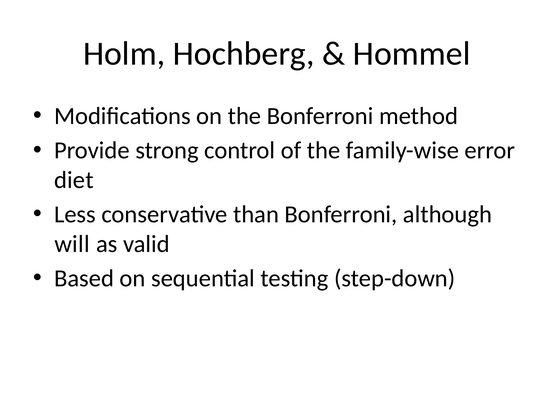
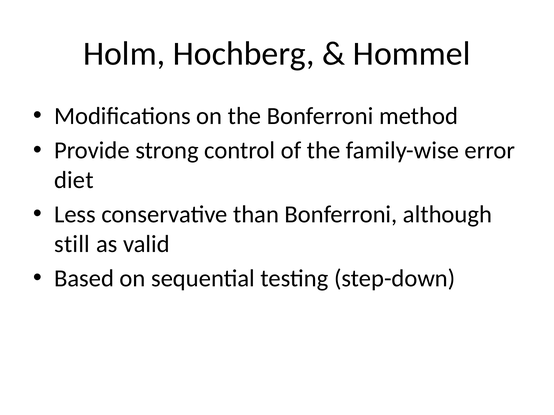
will: will -> still (72, 244)
